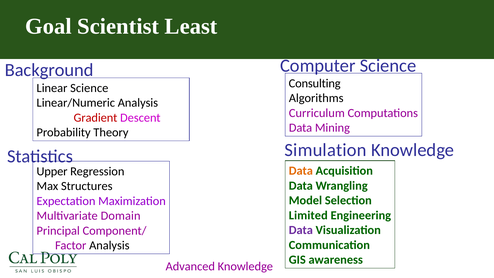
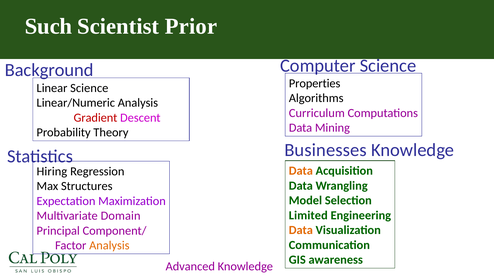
Goal: Goal -> Such (49, 26)
Least: Least -> Prior (191, 26)
Consulting: Consulting -> Properties (315, 83)
Simulation: Simulation -> Businesses (326, 150)
Upper: Upper -> Hiring (52, 171)
Data colour: purple -> orange (301, 230)
Analysis colour: black -> orange (109, 245)
